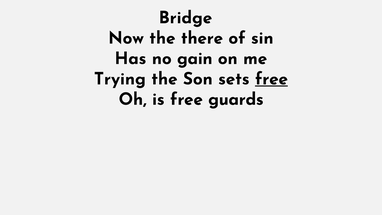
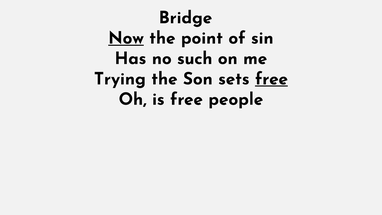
Now underline: none -> present (126, 38)
there: there -> point (202, 38)
gain: gain -> such (195, 58)
guards: guards -> people (236, 99)
